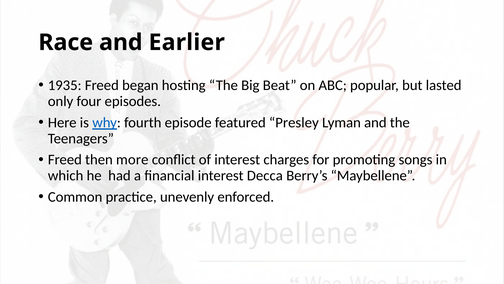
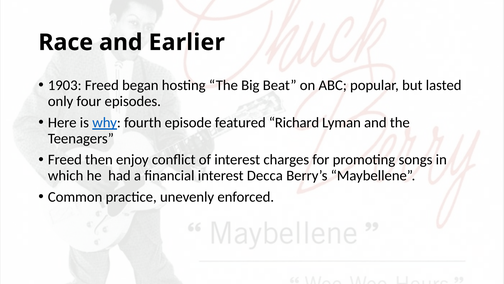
1935: 1935 -> 1903 (65, 85)
Presley: Presley -> Richard (294, 122)
more: more -> enjoy (132, 160)
